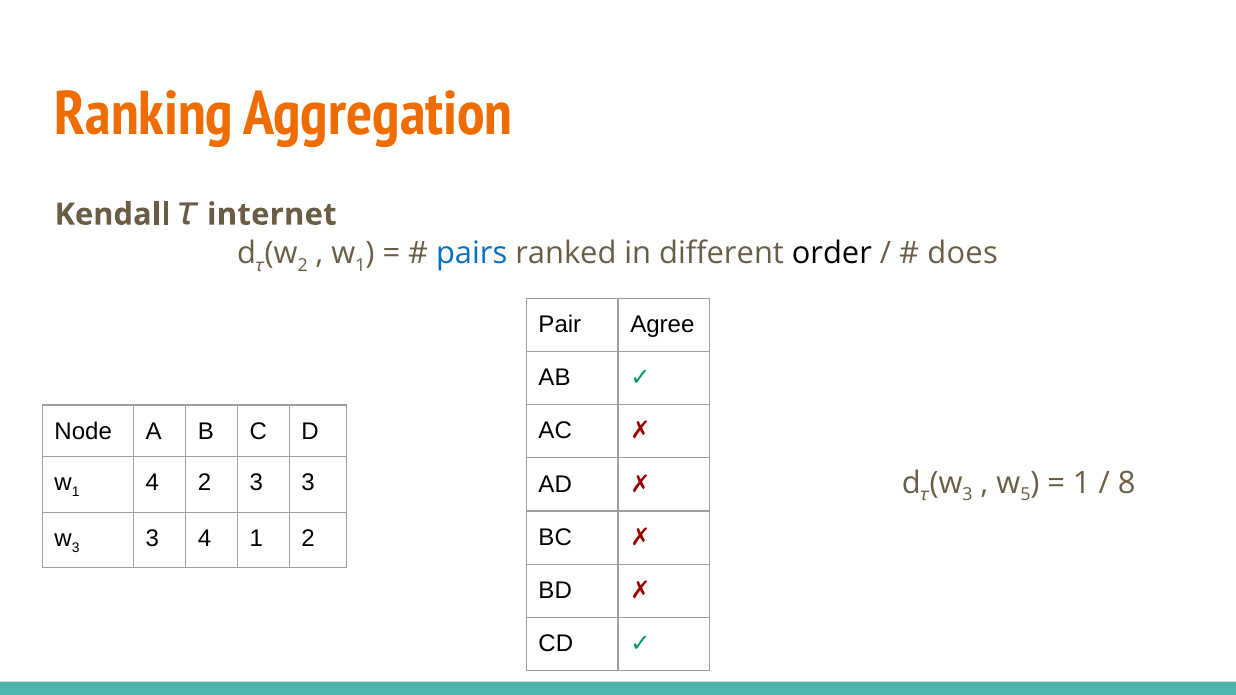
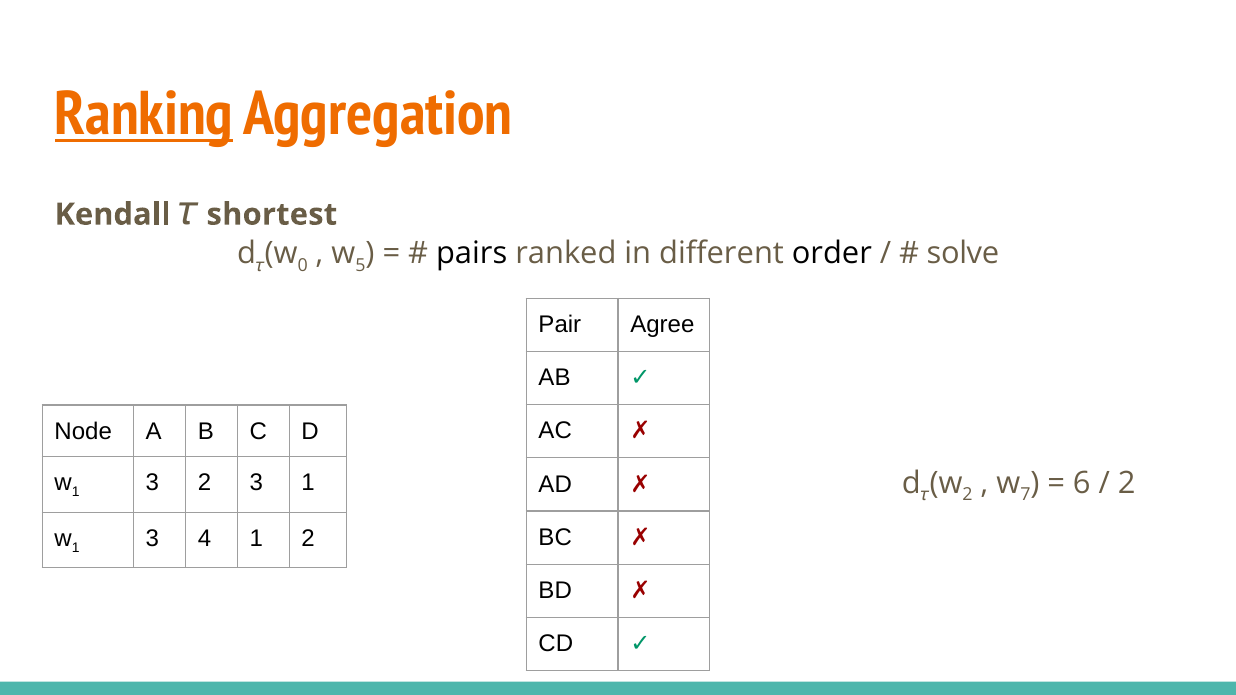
Ranking underline: none -> present (144, 114)
internet: internet -> shortest (272, 215)
2: 2 -> 0 (303, 266)
1: 1 -> 5 (361, 266)
pairs colour: blue -> black (472, 254)
does: does -> solve (963, 254)
4: 4 -> 3 (152, 483)
2 3 3: 3 -> 1 (308, 483)
3: 3 -> 2 (968, 495)
5: 5 -> 7 (1025, 495)
1: 1 -> 6 (1082, 483)
8: 8 -> 2 (1127, 483)
3: 3 -> 1 (76, 548)
